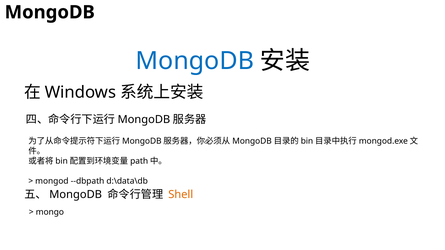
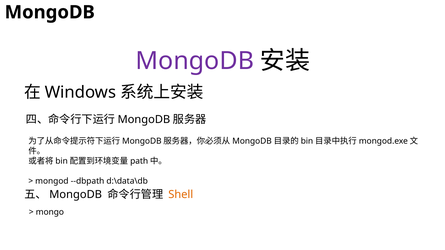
MongoDB colour: blue -> purple (195, 61)
